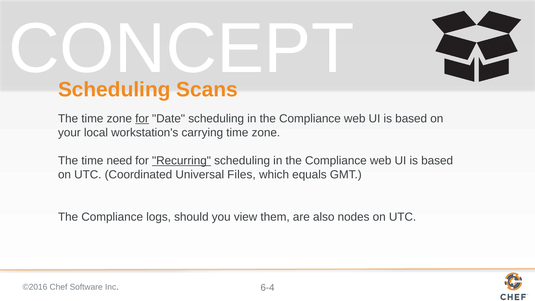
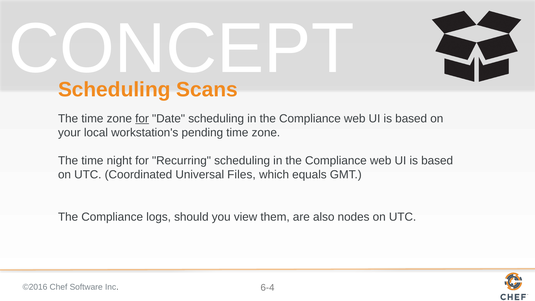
carrying: carrying -> pending (202, 133)
need: need -> night (119, 161)
Recurring underline: present -> none (182, 161)
